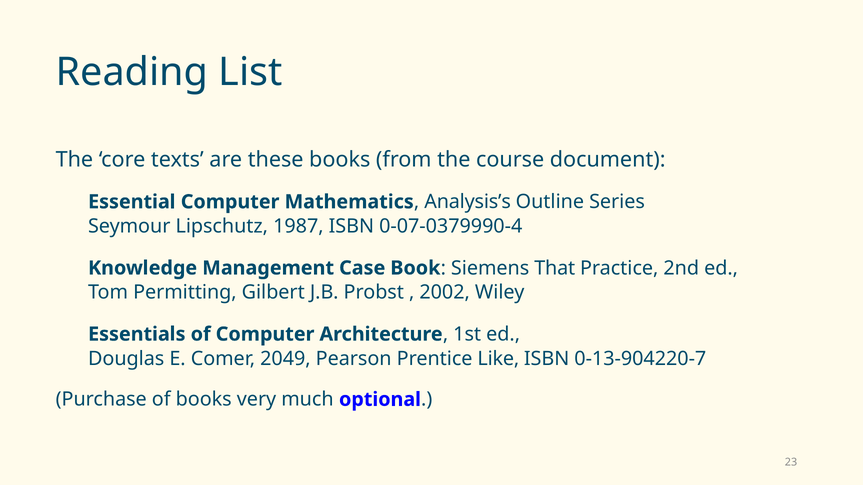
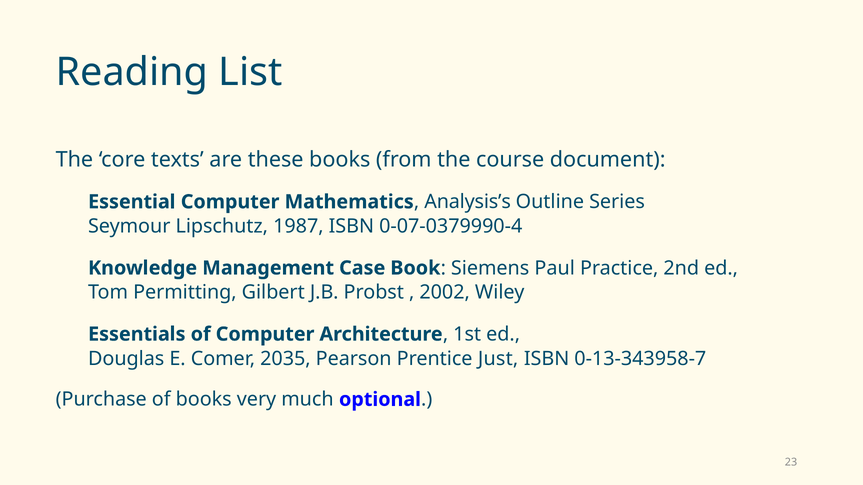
That: That -> Paul (555, 268)
2049: 2049 -> 2035 (285, 359)
Like: Like -> Just (498, 359)
0-13-904220-7: 0-13-904220-7 -> 0-13-343958-7 (640, 359)
